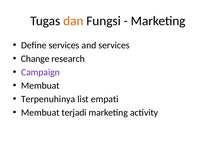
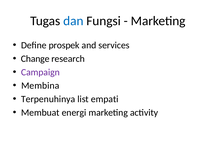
dan colour: orange -> blue (73, 21)
Define services: services -> prospek (64, 45)
Membuat: Membuat -> Membina (40, 86)
terjadi: terjadi -> energi (74, 113)
